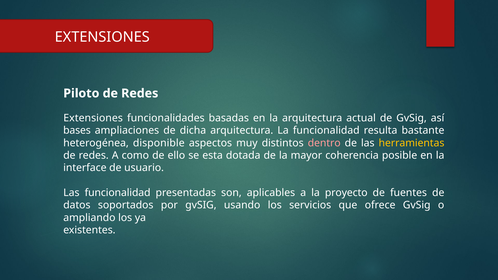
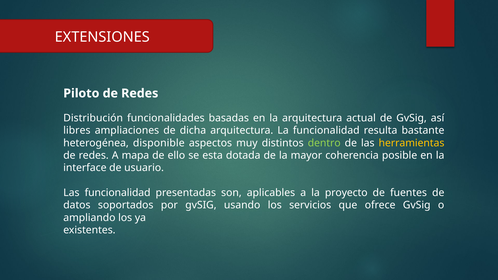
Extensiones: Extensiones -> Distribución (93, 118)
bases: bases -> libres (77, 131)
dentro colour: pink -> light green (324, 143)
como: como -> mapa (135, 155)
